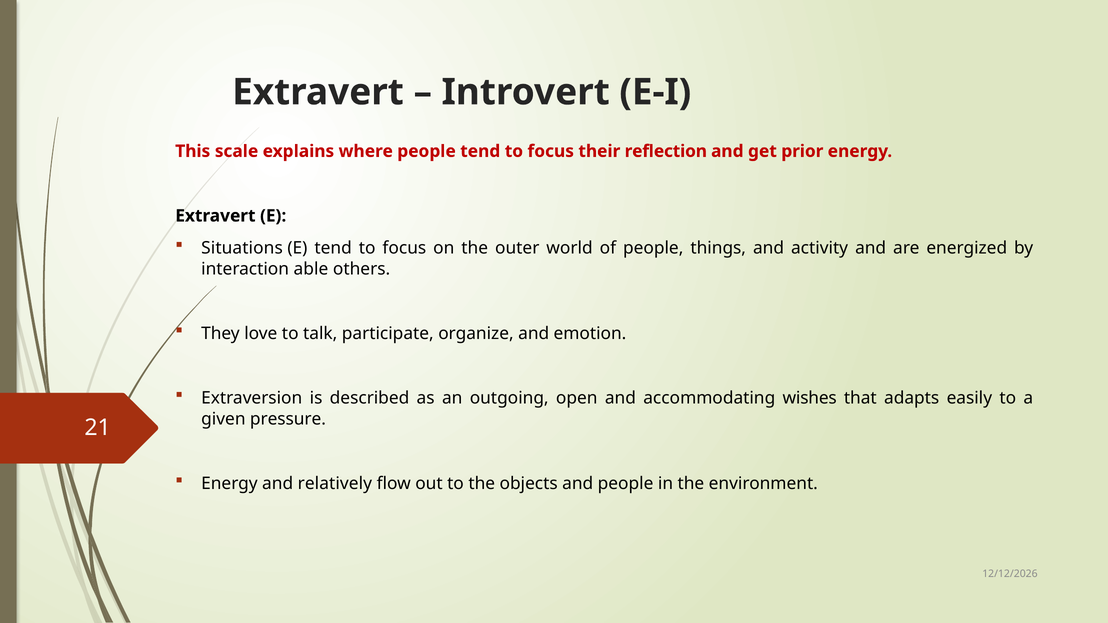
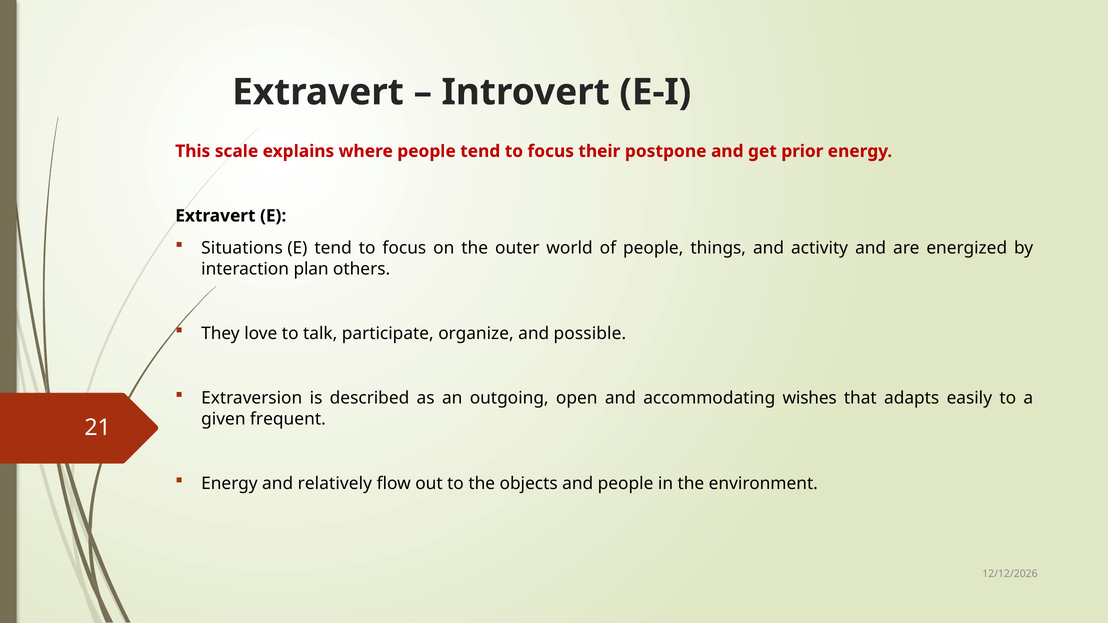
reflection: reflection -> postpone (666, 151)
able: able -> plan (311, 269)
emotion: emotion -> possible (590, 334)
pressure: pressure -> frequent (288, 419)
